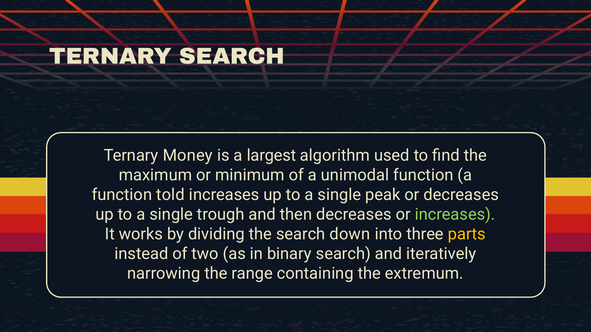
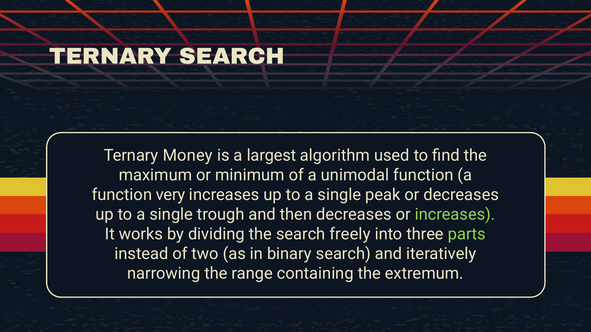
told: told -> very (171, 195)
down: down -> freely (350, 234)
parts colour: yellow -> light green (467, 234)
